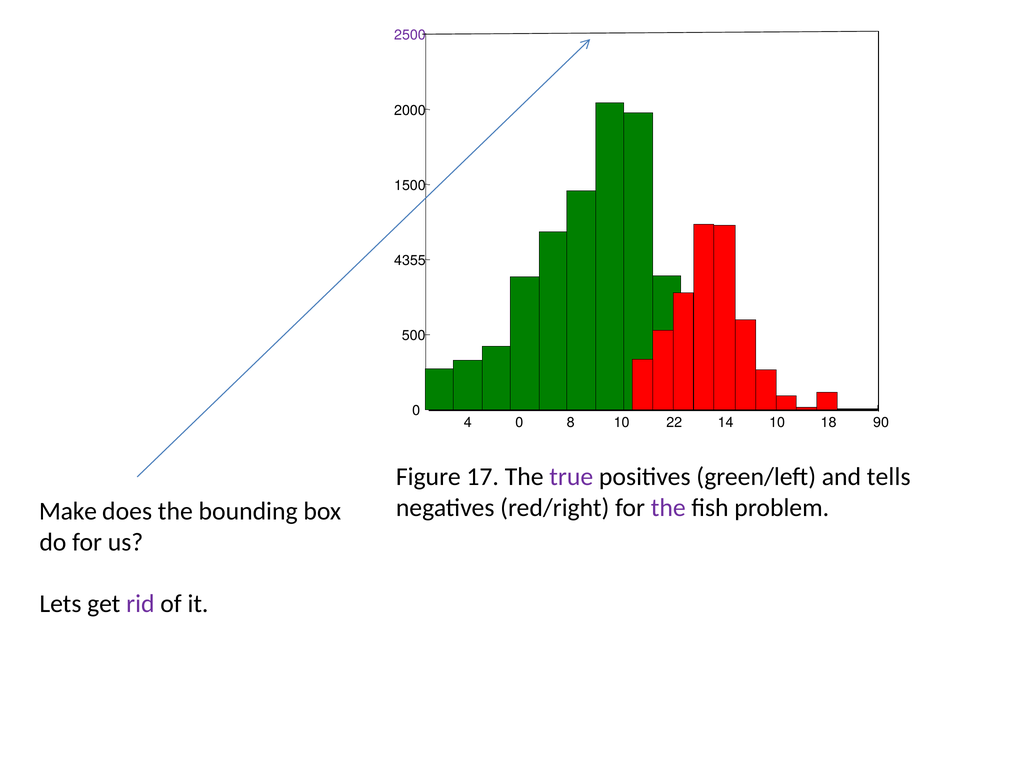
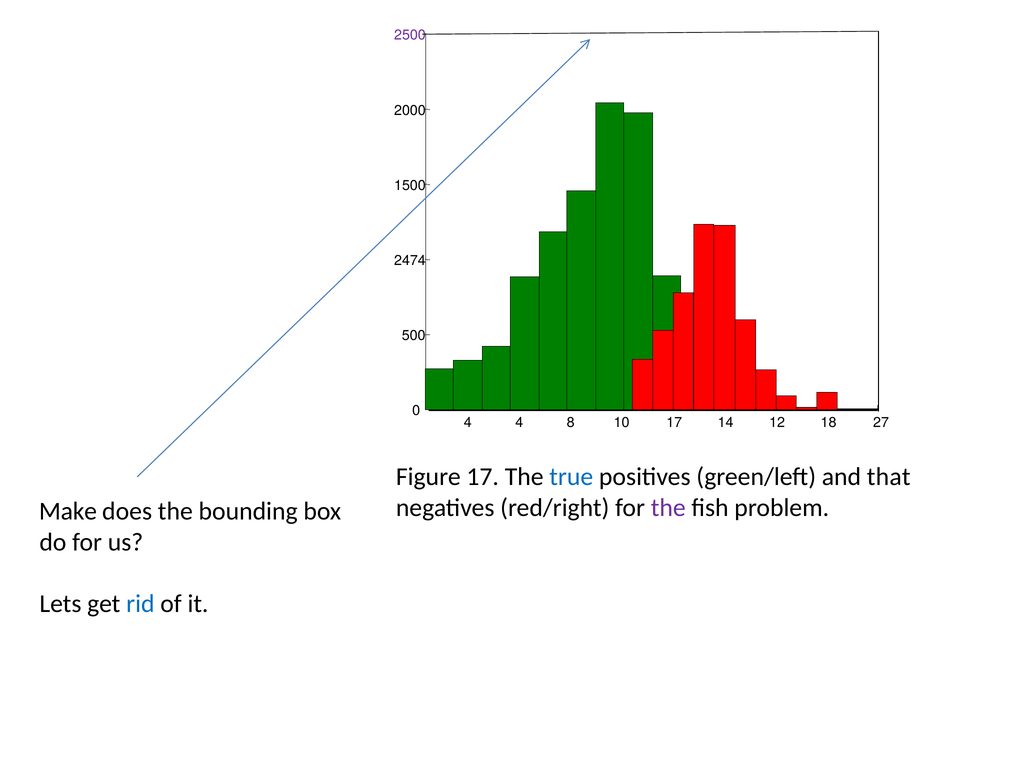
4355: 4355 -> 2474 (410, 260)
4 0: 0 -> 4 (519, 422)
10 22: 22 -> 17 (674, 422)
14 10: 10 -> 12 (777, 422)
90: 90 -> 27 (881, 422)
true colour: purple -> blue (571, 477)
tells: tells -> that (889, 477)
rid colour: purple -> blue (140, 604)
